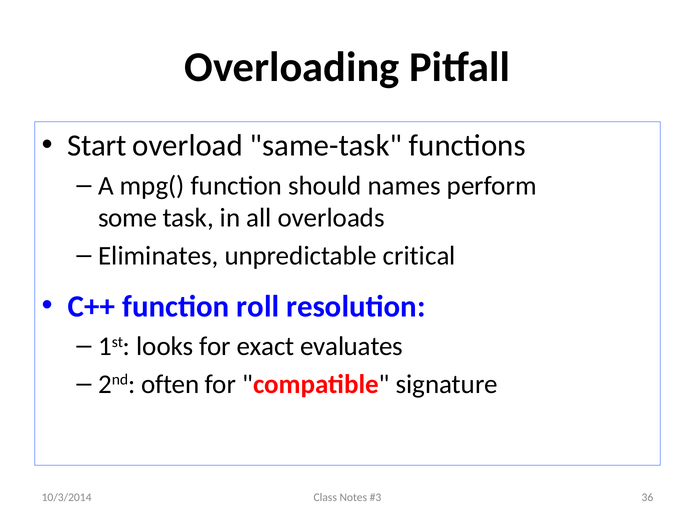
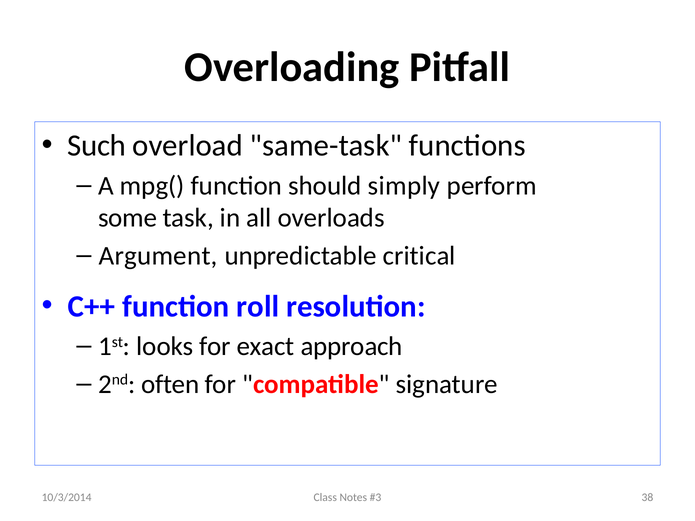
Start: Start -> Such (97, 146)
names: names -> simply (404, 186)
Eliminates: Eliminates -> Argument (158, 256)
evaluates: evaluates -> approach (352, 346)
36: 36 -> 38 (647, 498)
